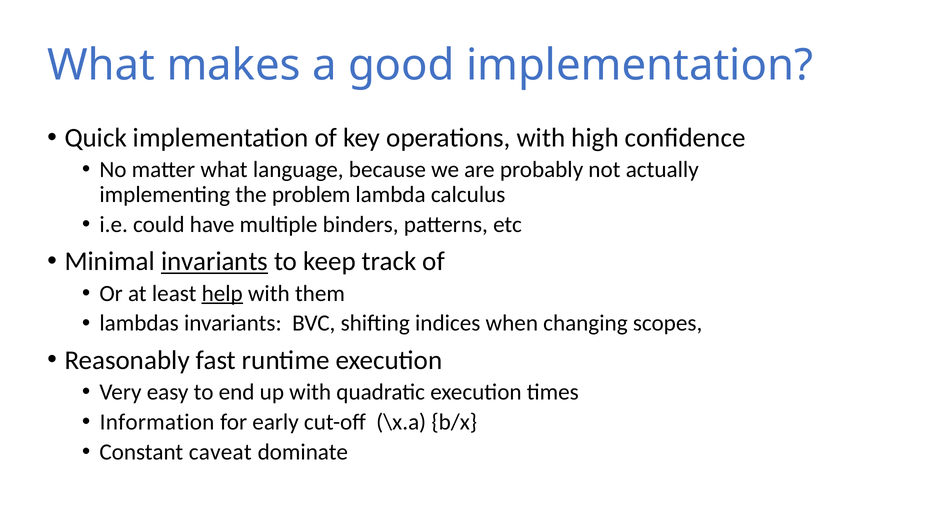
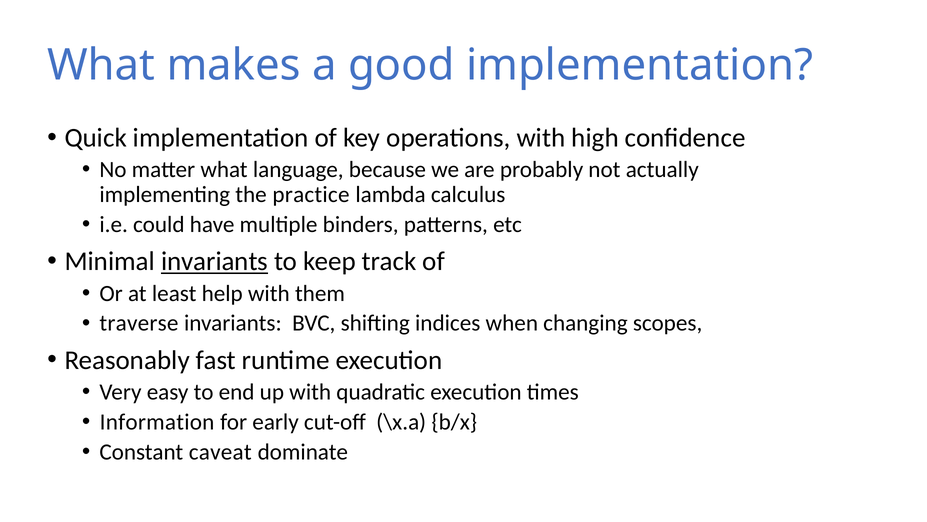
problem: problem -> practice (311, 195)
help underline: present -> none (222, 293)
lambdas: lambdas -> traverse (139, 323)
